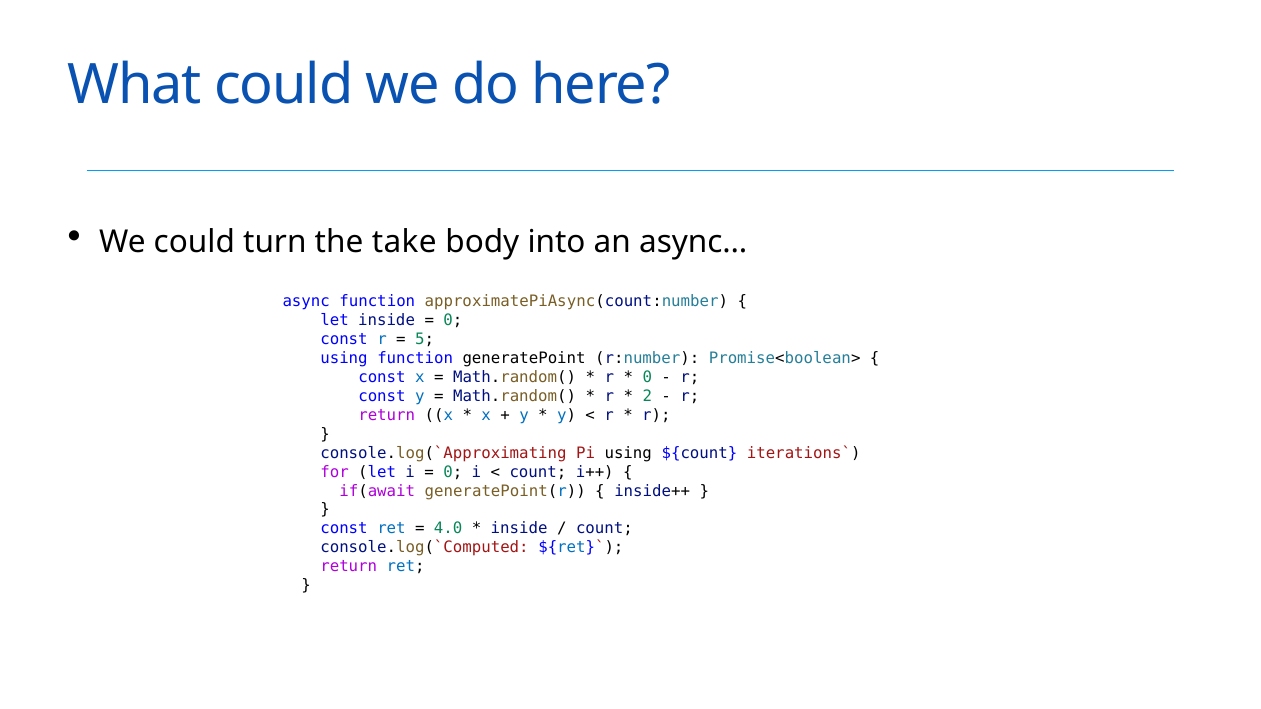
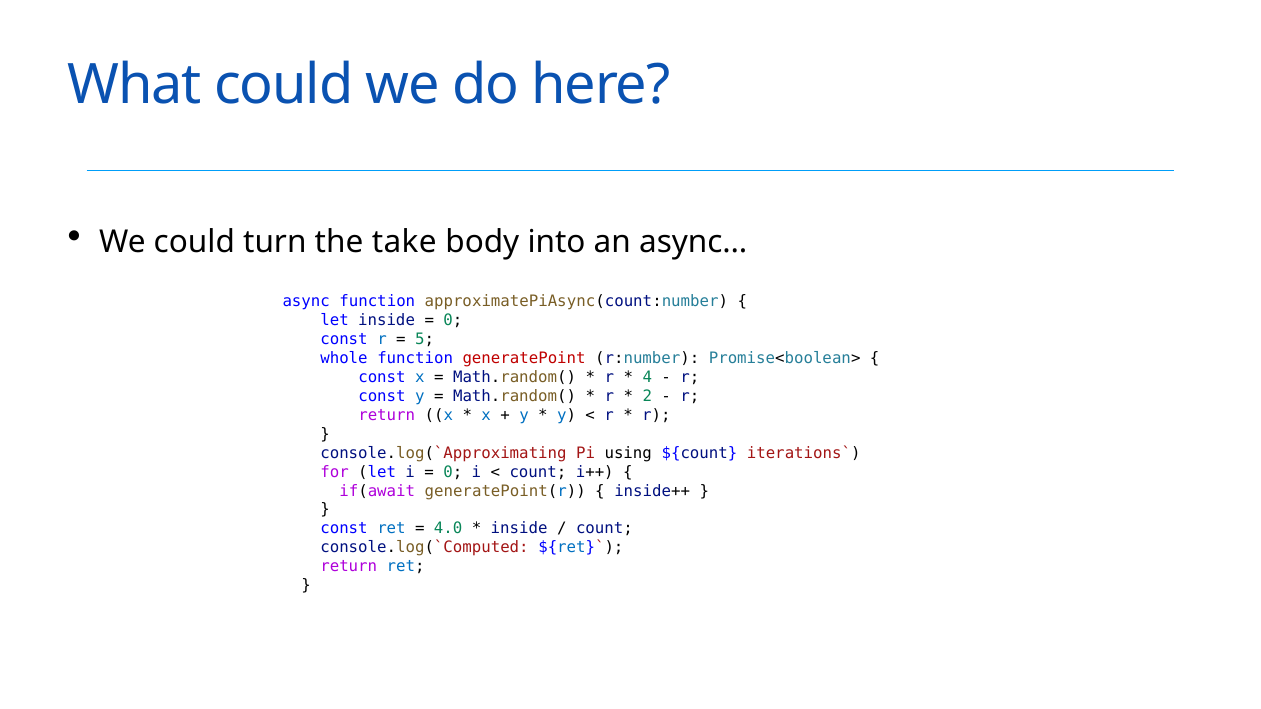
using: using -> whole (344, 359)
generatePoint colour: black -> red (524, 359)
0: 0 -> 4 (647, 378)
